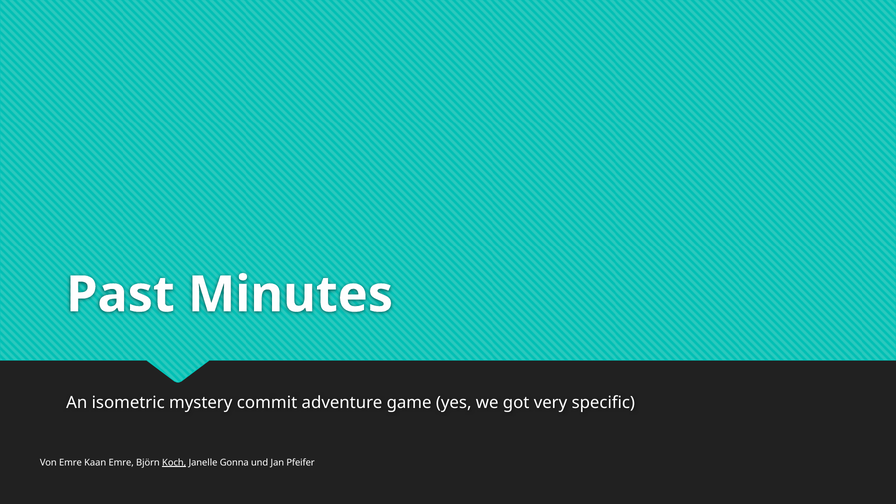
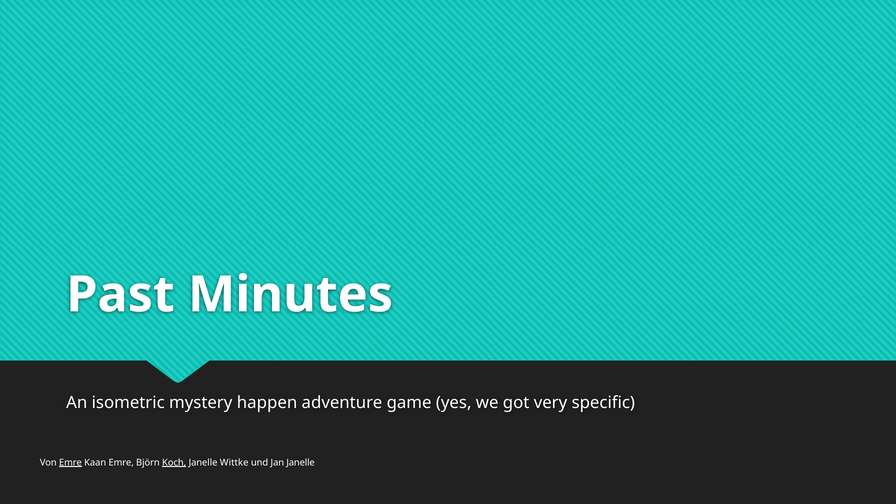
commit: commit -> happen (267, 403)
Emre underline: none -> present (70, 462)
Gonna: Gonna -> Wittke (234, 462)
Jan Pfeifer: Pfeifer -> Janelle (301, 462)
